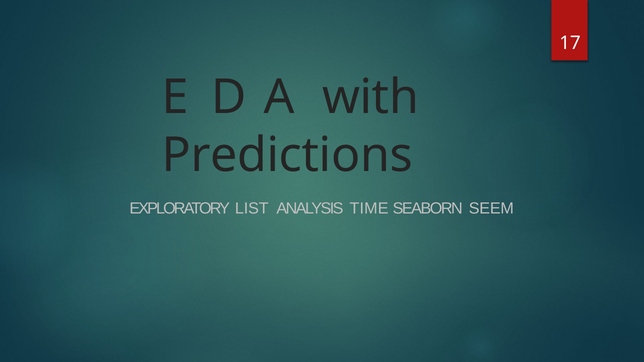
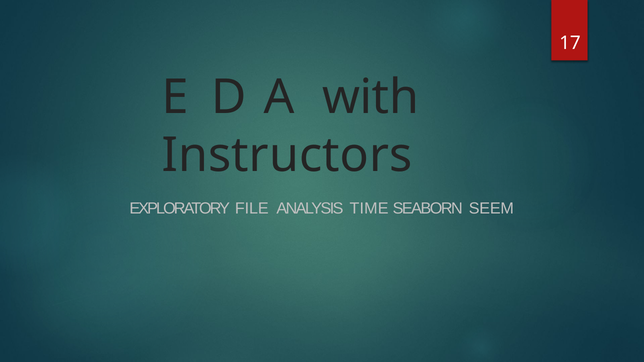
Predictions: Predictions -> Instructors (287, 155)
LIST: LIST -> FILE (252, 209)
